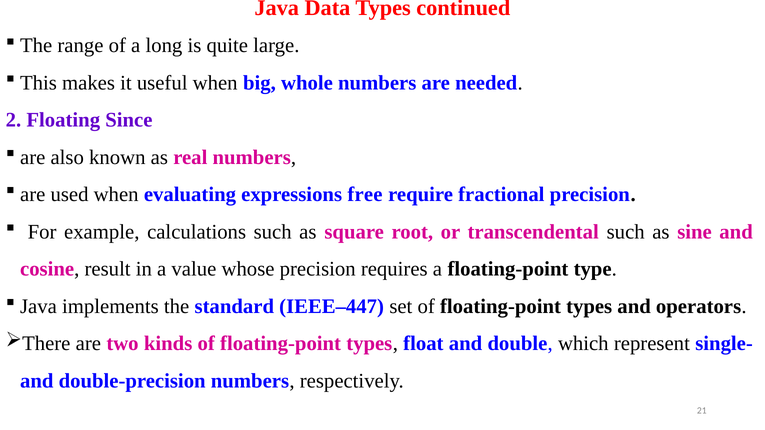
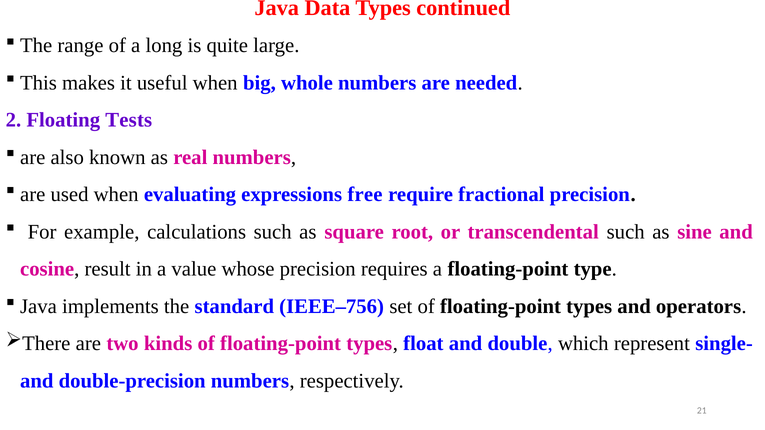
Since: Since -> Tests (129, 120)
IEEE–447: IEEE–447 -> IEEE–756 (332, 306)
